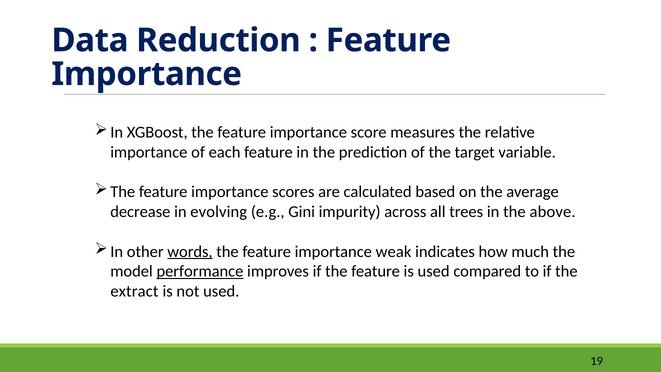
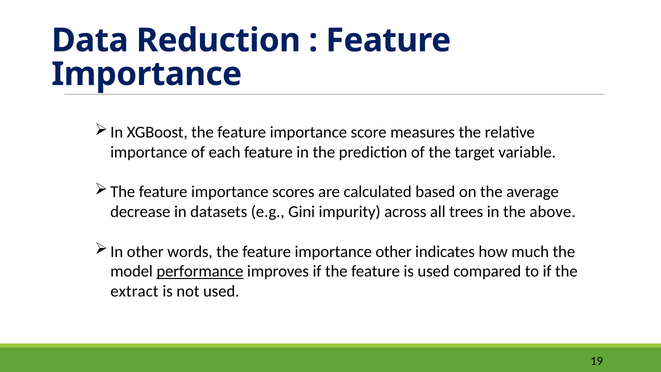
evolving: evolving -> datasets (219, 212)
words underline: present -> none (190, 251)
importance weak: weak -> other (394, 251)
